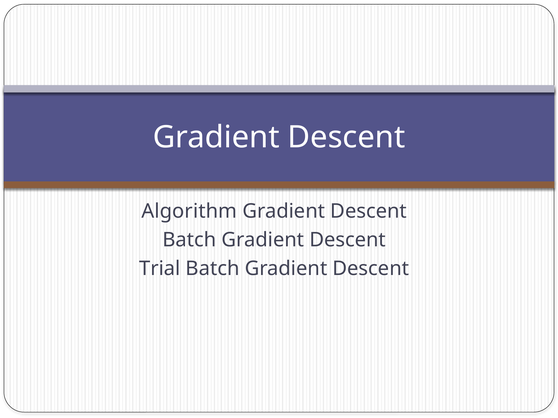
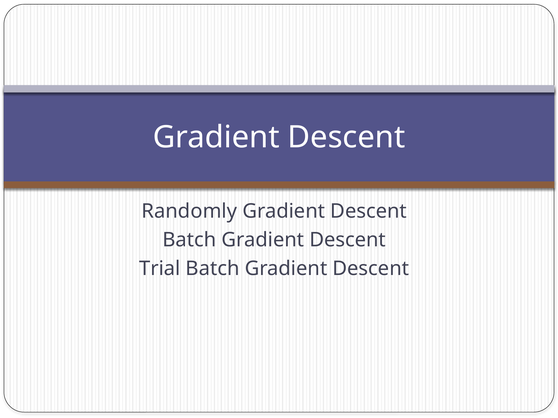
Algorithm: Algorithm -> Randomly (189, 212)
